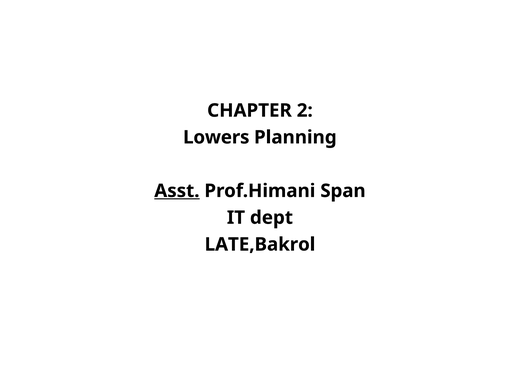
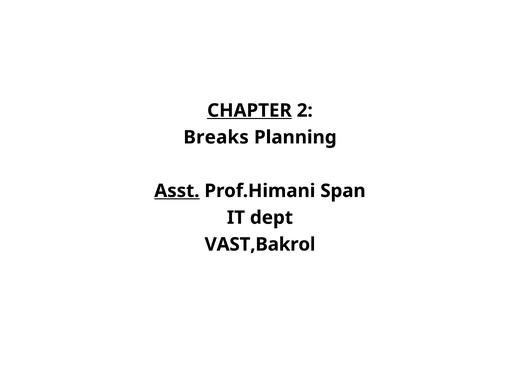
CHAPTER underline: none -> present (249, 111)
Lowers: Lowers -> Breaks (216, 137)
LATE,Bakrol: LATE,Bakrol -> VAST,Bakrol (260, 244)
